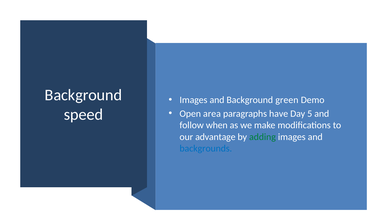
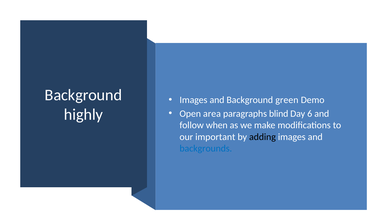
speed: speed -> highly (83, 114)
have: have -> blind (279, 113)
5: 5 -> 6 (310, 113)
advantage: advantage -> important (215, 137)
adding colour: green -> black (262, 137)
